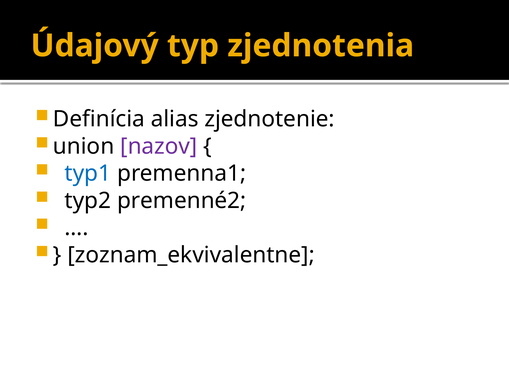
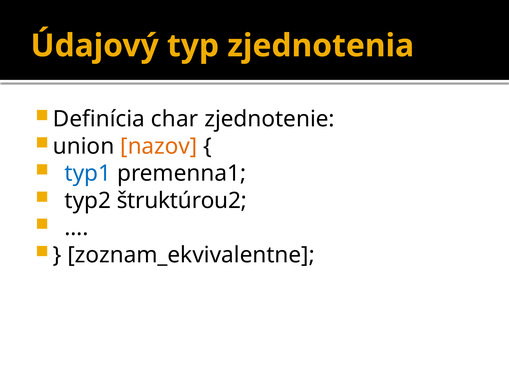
alias: alias -> char (175, 119)
nazov colour: purple -> orange (159, 146)
premenné2: premenné2 -> štruktúrou2 (182, 201)
